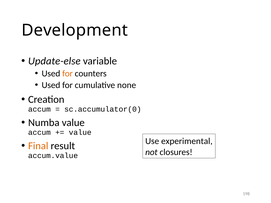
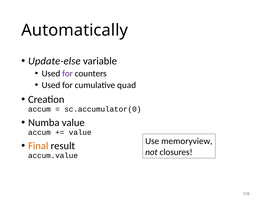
Development: Development -> Automatically (75, 30)
for colour: orange -> purple (68, 74)
none: none -> quad (127, 85)
experimental: experimental -> memoryview (187, 141)
